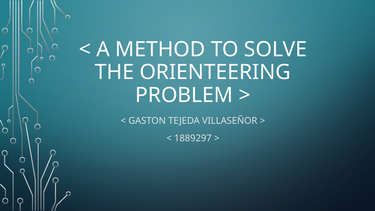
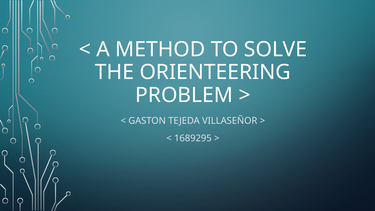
1889297: 1889297 -> 1689295 (193, 138)
